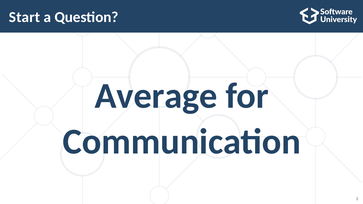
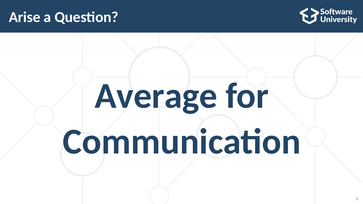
Start: Start -> Arise (25, 17)
